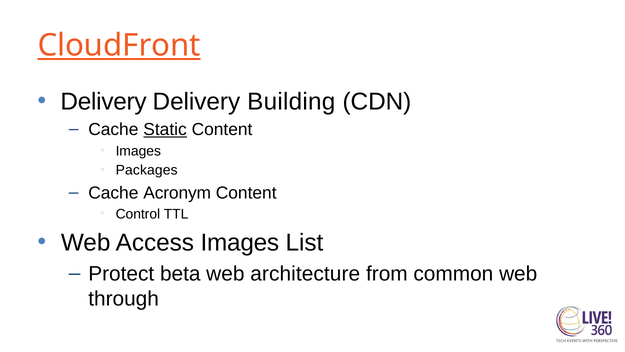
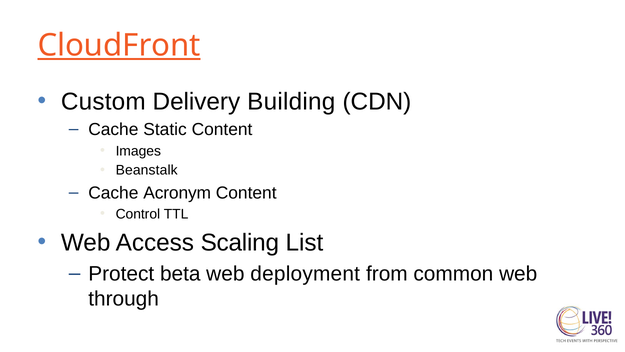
Delivery: Delivery -> Custom (103, 101)
Static underline: present -> none (165, 129)
Packages: Packages -> Beanstalk (147, 170)
Access Images: Images -> Scaling (240, 242)
architecture: architecture -> deployment (305, 273)
